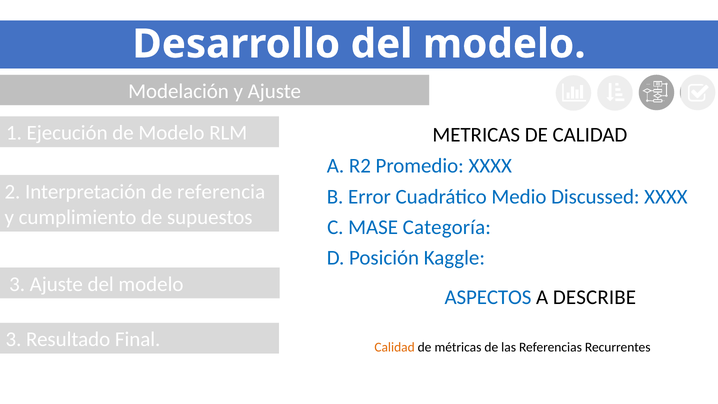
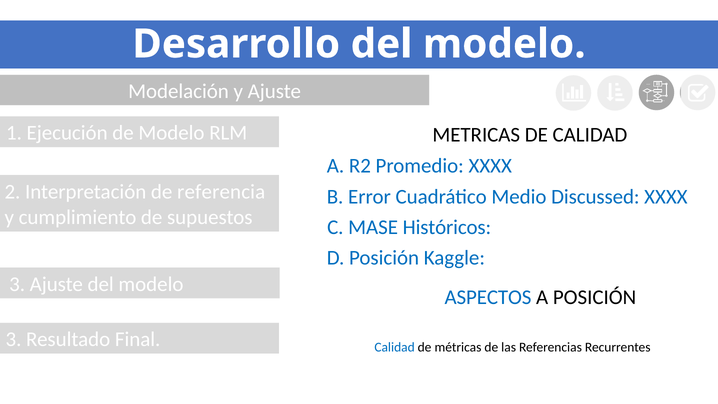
Categoría: Categoría -> Históricos (447, 227)
A DESCRIBE: DESCRIBE -> POSICIÓN (595, 297)
Calidad colour: orange -> blue (395, 347)
